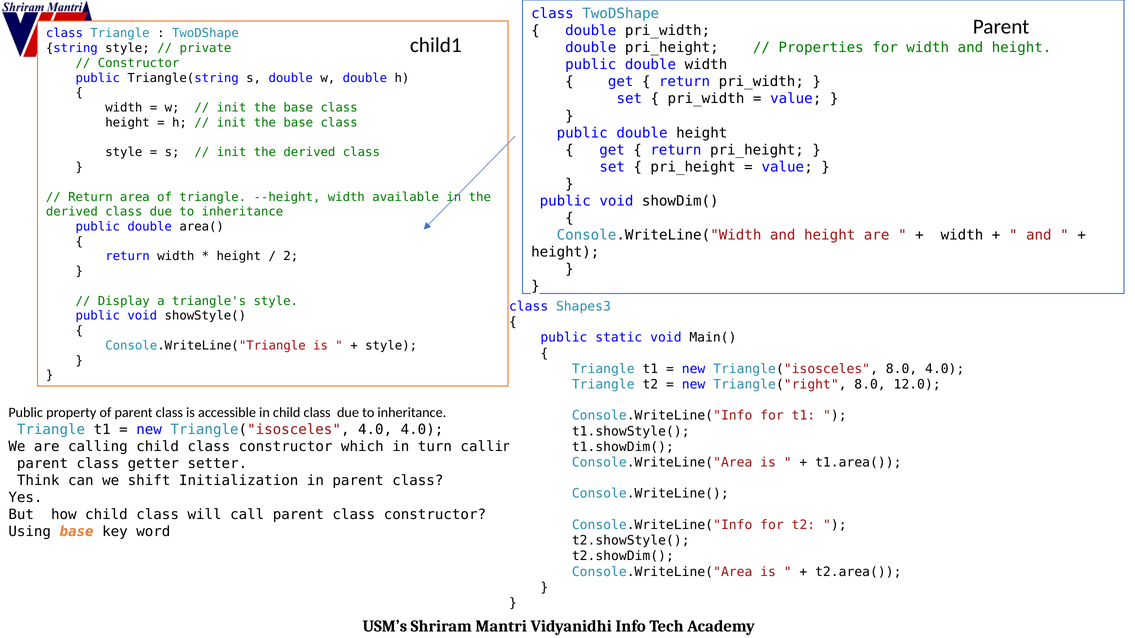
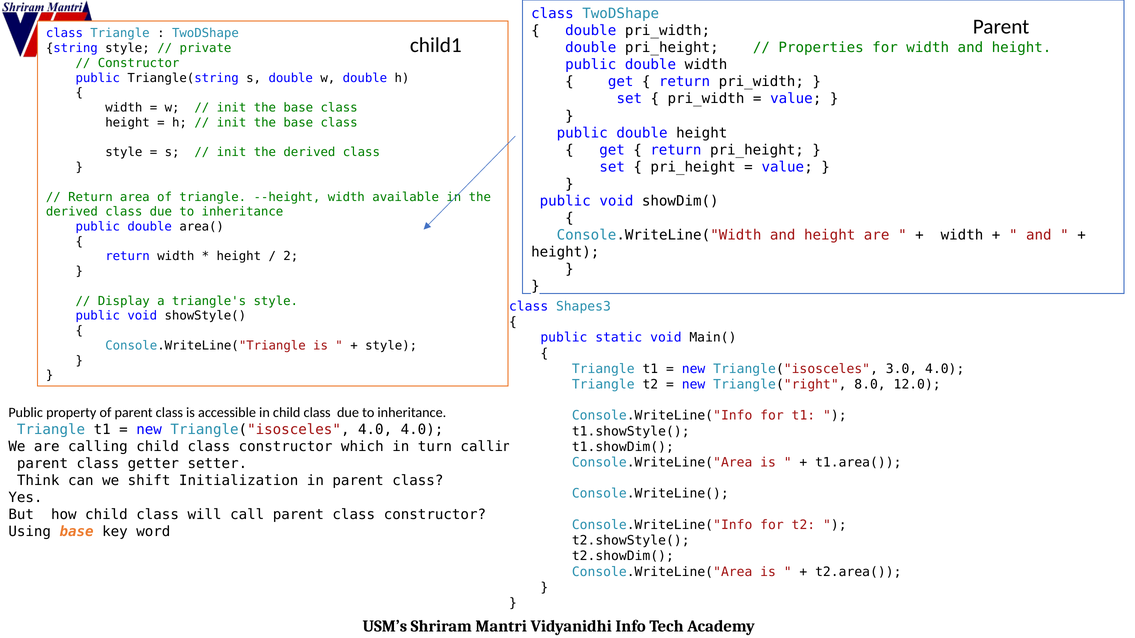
Triangle("isosceles 8.0: 8.0 -> 3.0 (902, 369)
